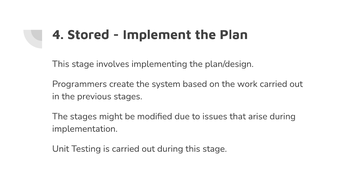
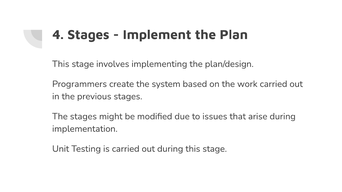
4 Stored: Stored -> Stages (88, 35)
